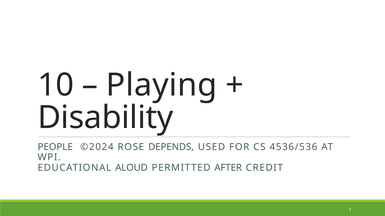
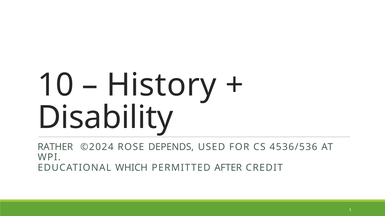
Playing: Playing -> History (161, 85)
PEOPLE: PEOPLE -> RATHER (55, 147)
ALOUD: ALOUD -> WHICH (131, 168)
